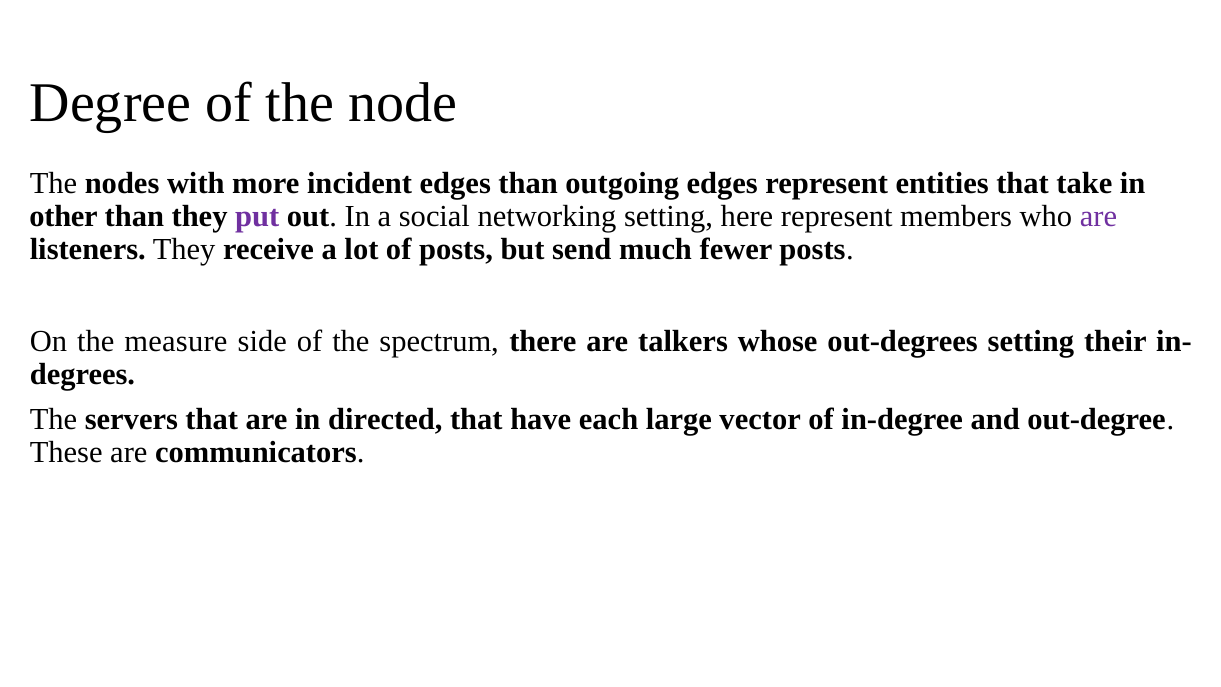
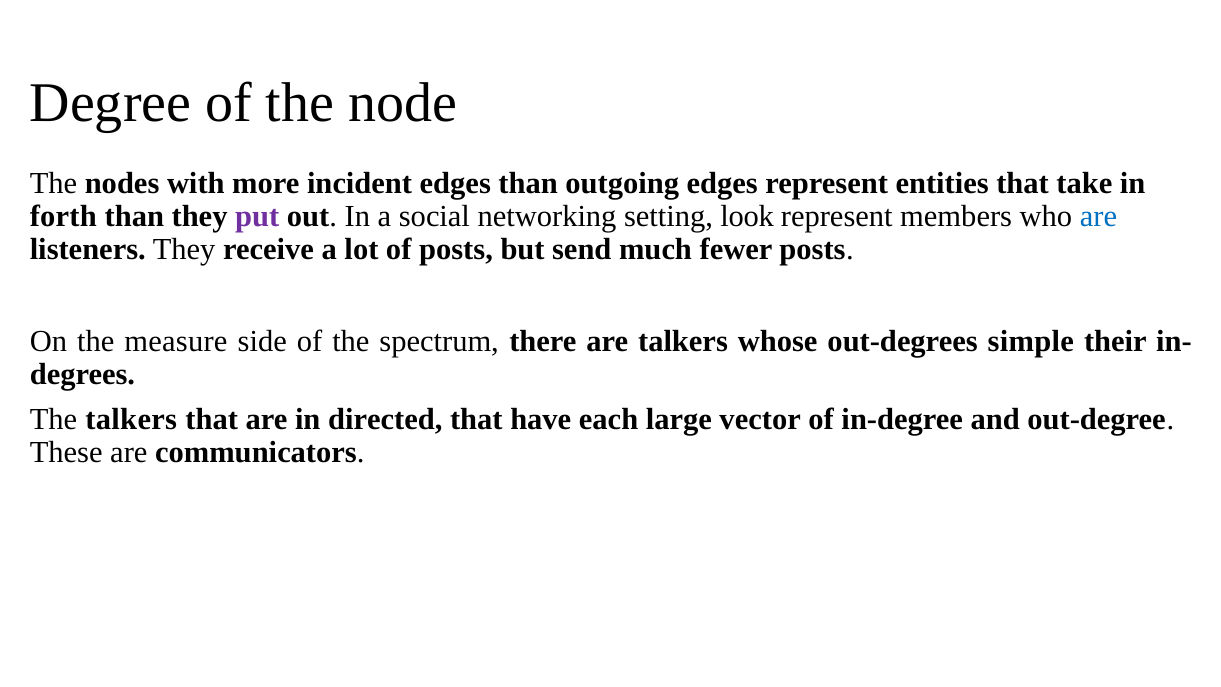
other: other -> forth (63, 217)
here: here -> look (747, 217)
are colour: purple -> blue (1098, 217)
out-degrees setting: setting -> simple (1031, 341)
The servers: servers -> talkers (131, 420)
